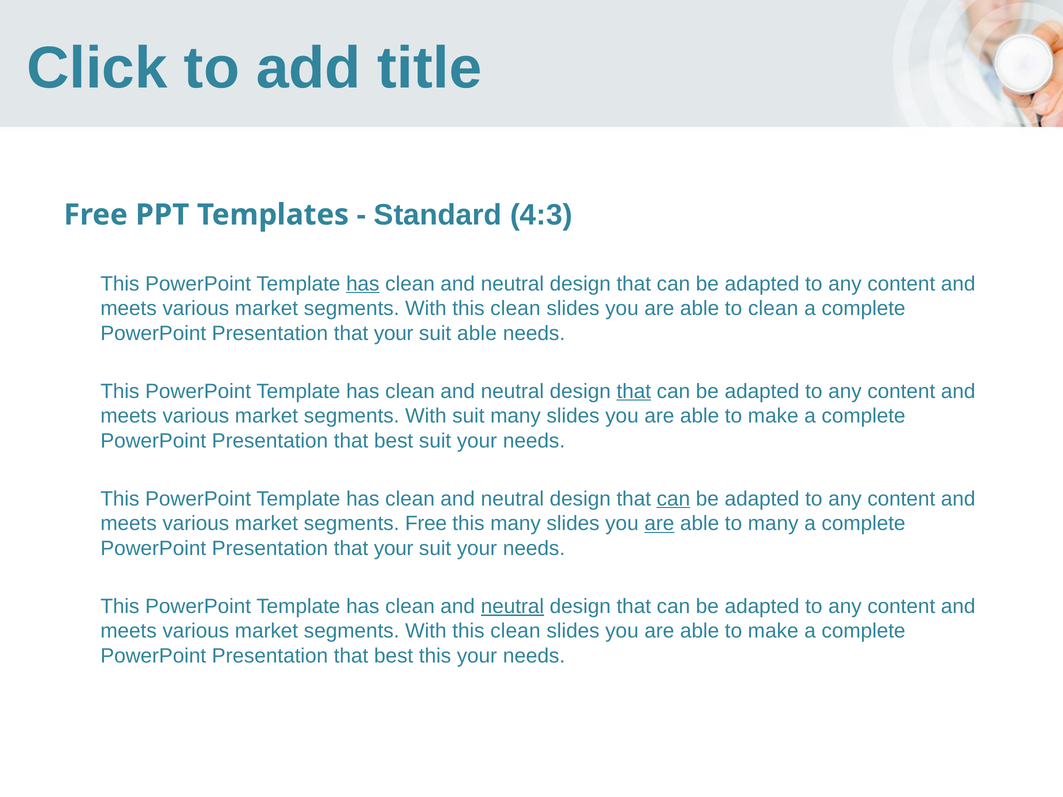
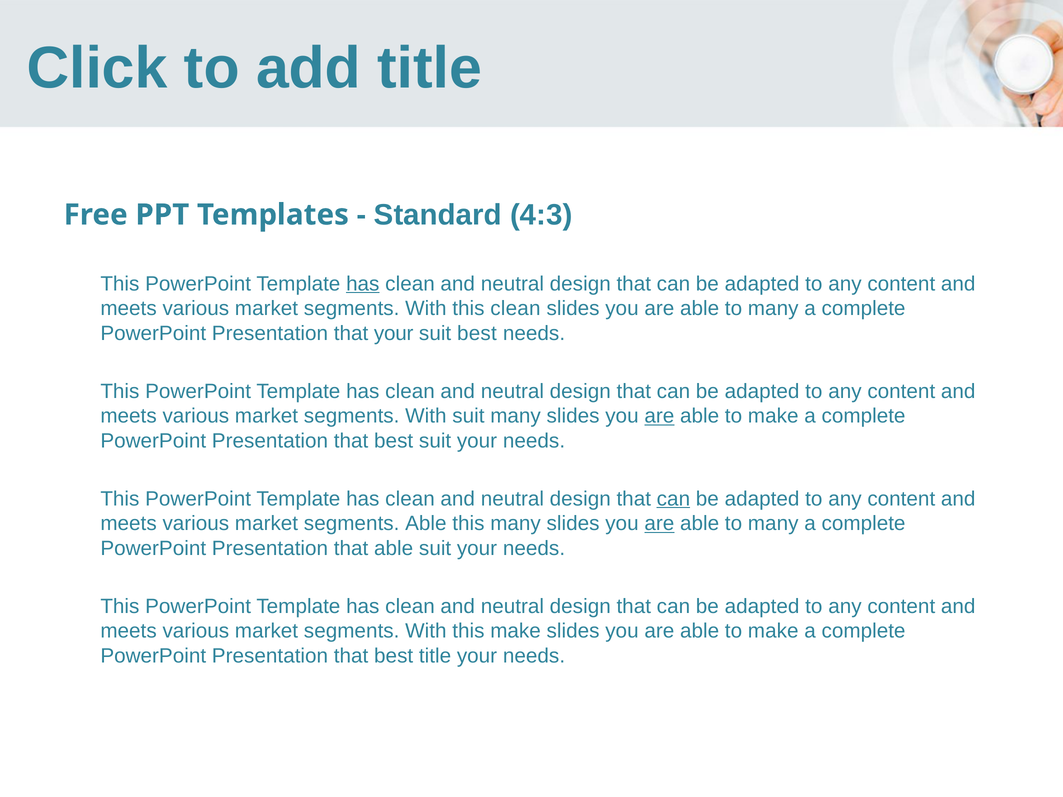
clean: clean -> many (773, 309)
suit able: able -> best (477, 333)
that underline: present -> none (634, 391)
are underline: none -> present (659, 416)
segments Free: Free -> Able (426, 524)
your: your -> able (394, 549)
neutral underline: present -> none (512, 606)
clean: clean -> make (516, 631)
best this: this -> title (435, 656)
